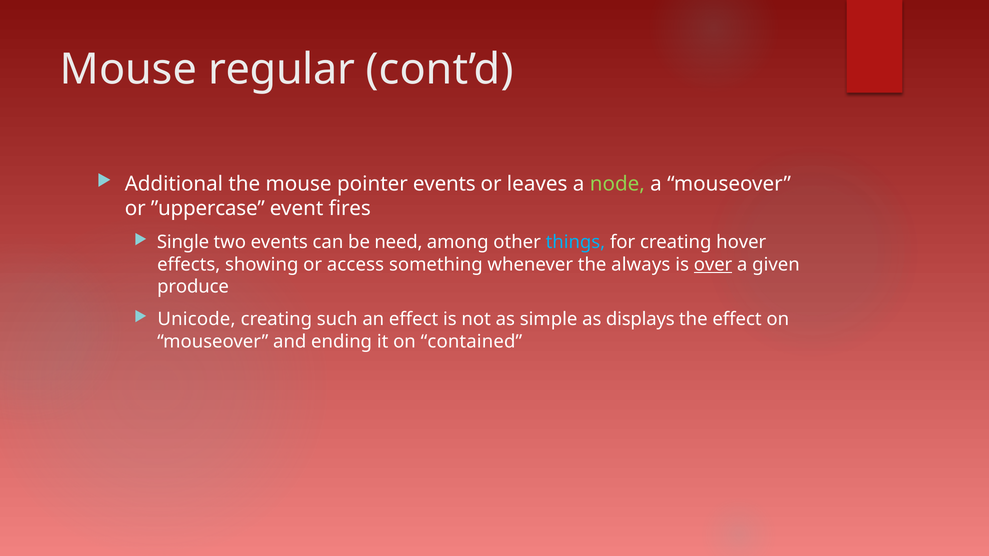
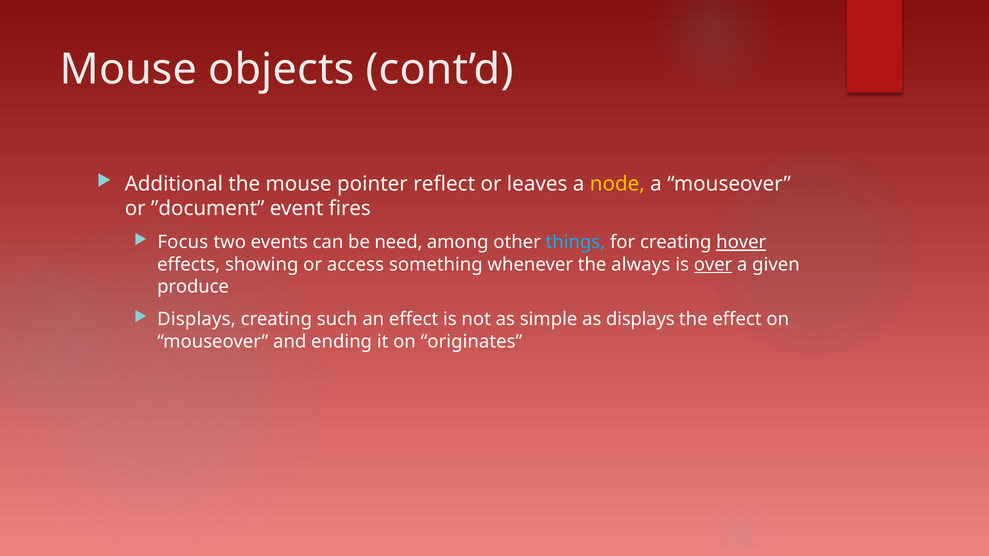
regular: regular -> objects (281, 69)
pointer events: events -> reflect (444, 184)
node colour: light green -> yellow (617, 184)
”uppercase: ”uppercase -> ”document (208, 209)
Single: Single -> Focus (183, 242)
hover underline: none -> present (741, 242)
Unicode: Unicode -> Displays (196, 320)
contained: contained -> originates (471, 342)
